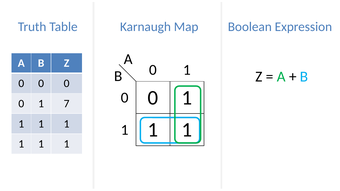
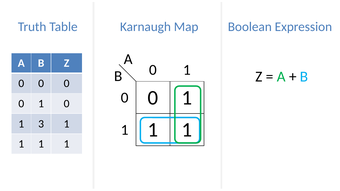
7: 7 -> 0 (67, 104)
1: 1 -> 3 (41, 124)
